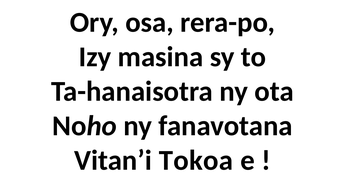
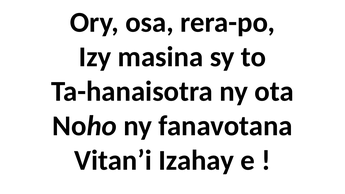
Tokoa: Tokoa -> Izahay (196, 160)
